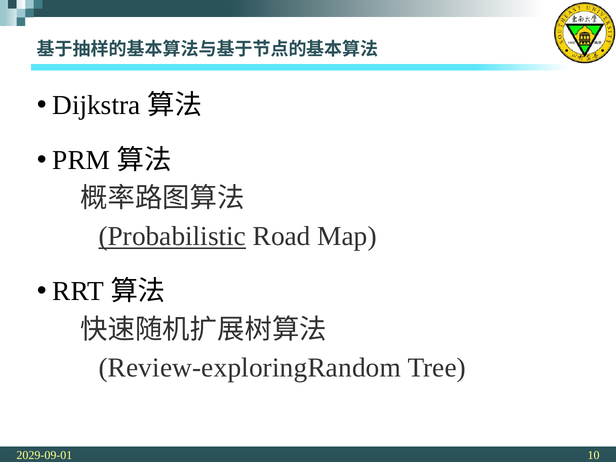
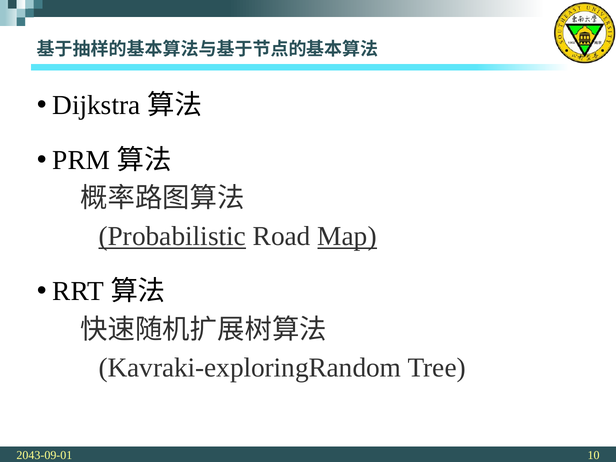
Map underline: none -> present (347, 236)
Review-exploringRandom: Review-exploringRandom -> Kavraki-exploringRandom (250, 368)
2029-09-01: 2029-09-01 -> 2043-09-01 (44, 455)
